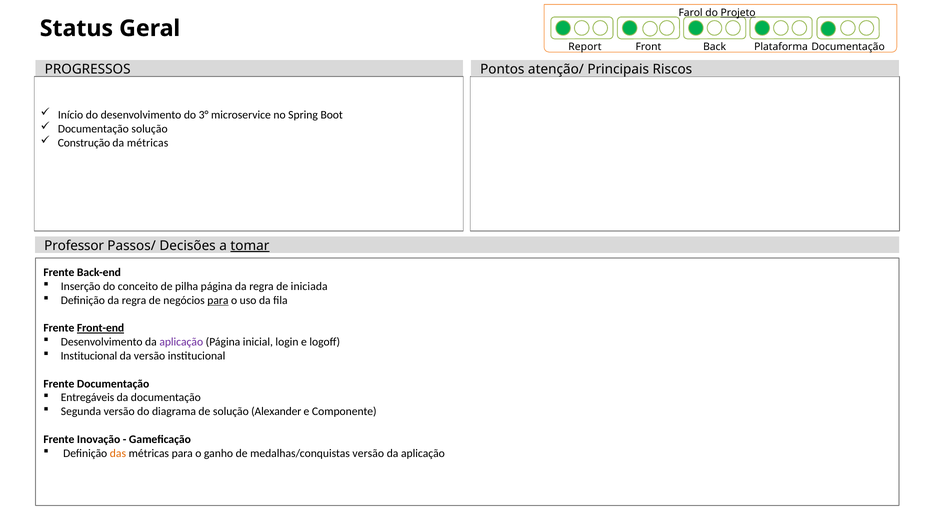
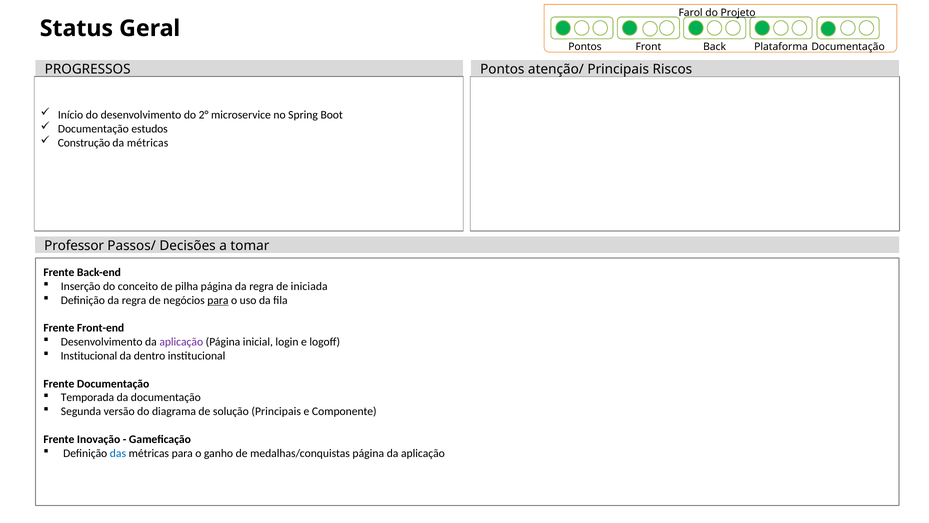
Report: Report -> Pontos (585, 47)
3°: 3° -> 2° (204, 115)
Documentação solução: solução -> estudos (150, 129)
tomar underline: present -> none (250, 245)
Front-end underline: present -> none (101, 328)
da versão: versão -> dentro (150, 356)
Entregáveis: Entregáveis -> Temporada (87, 397)
solução Alexander: Alexander -> Principais (276, 411)
das colour: orange -> blue (118, 453)
medalhas/conquistas versão: versão -> página (368, 453)
